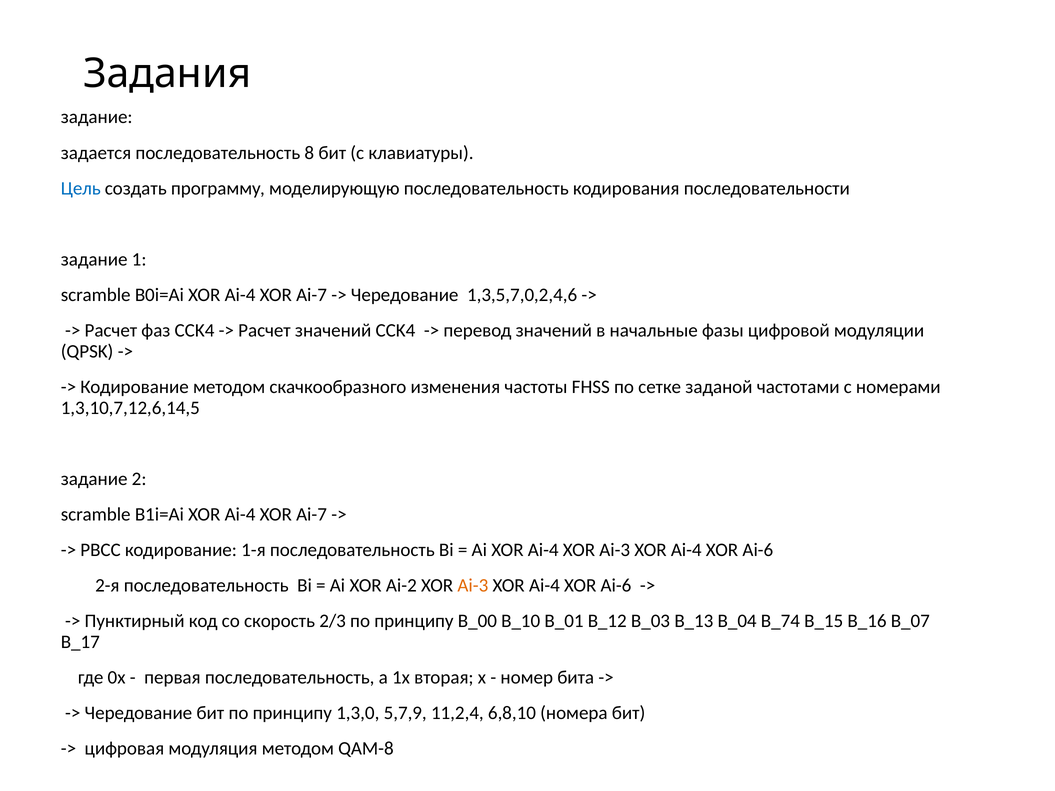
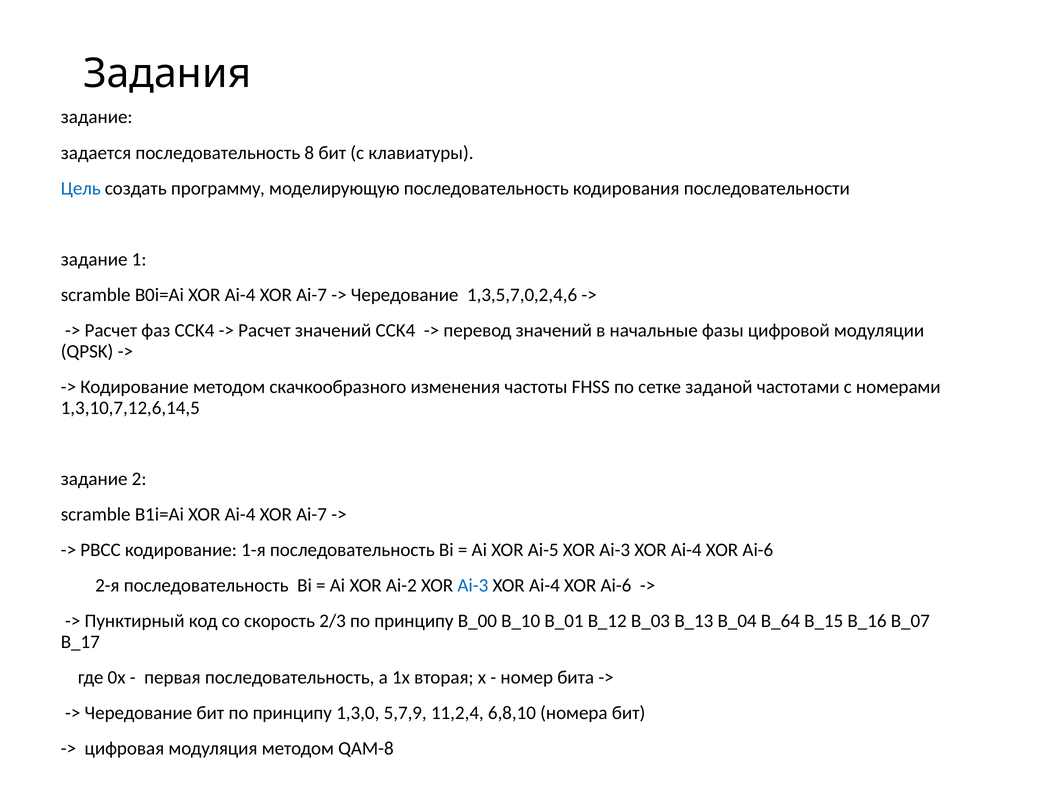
Ai XOR Ai-4: Ai-4 -> Ai-5 (543, 550)
Ai-3 colour: orange -> blue (473, 586)
B_74: B_74 -> B_64 (780, 621)
